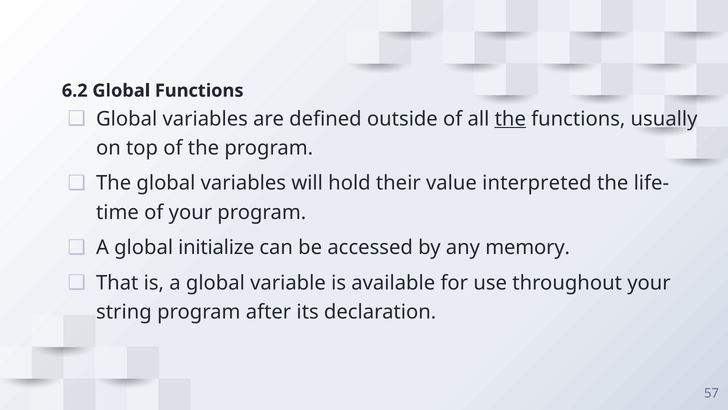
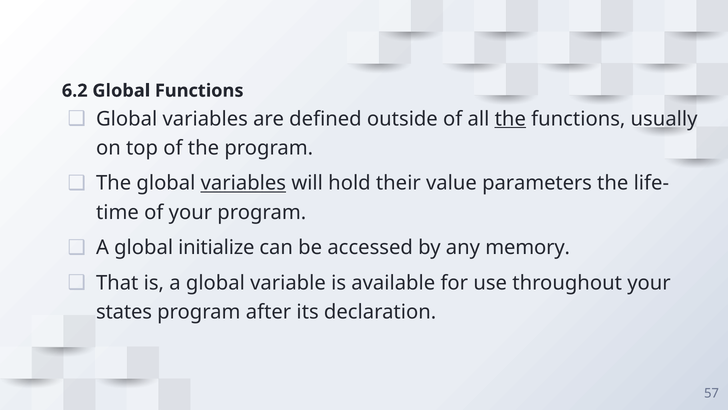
variables underline: none -> present (243, 183)
interpreted: interpreted -> parameters (537, 183)
string: string -> states (124, 312)
